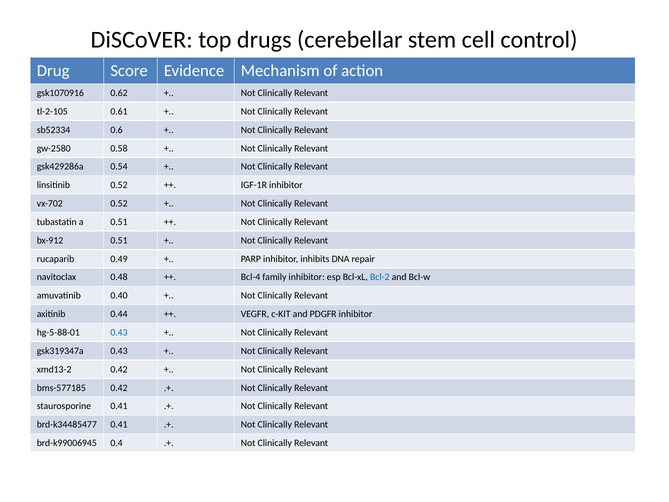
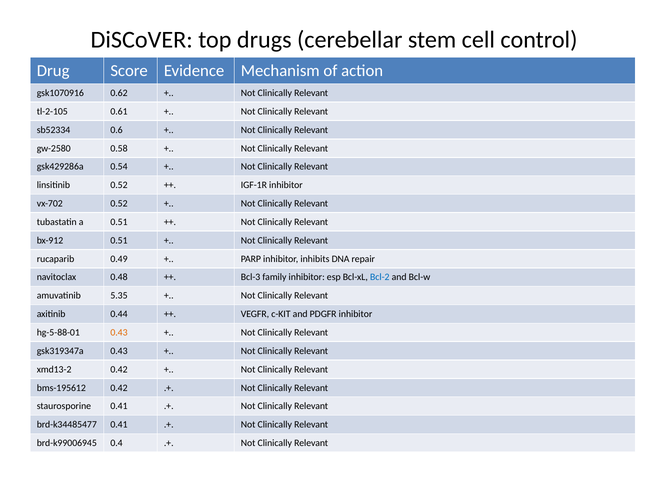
Bcl-4: Bcl-4 -> Bcl-3 (251, 277)
0.40: 0.40 -> 5.35 (119, 296)
0.43 colour: blue -> orange (119, 332)
bms-577185: bms-577185 -> bms-195612 (61, 388)
